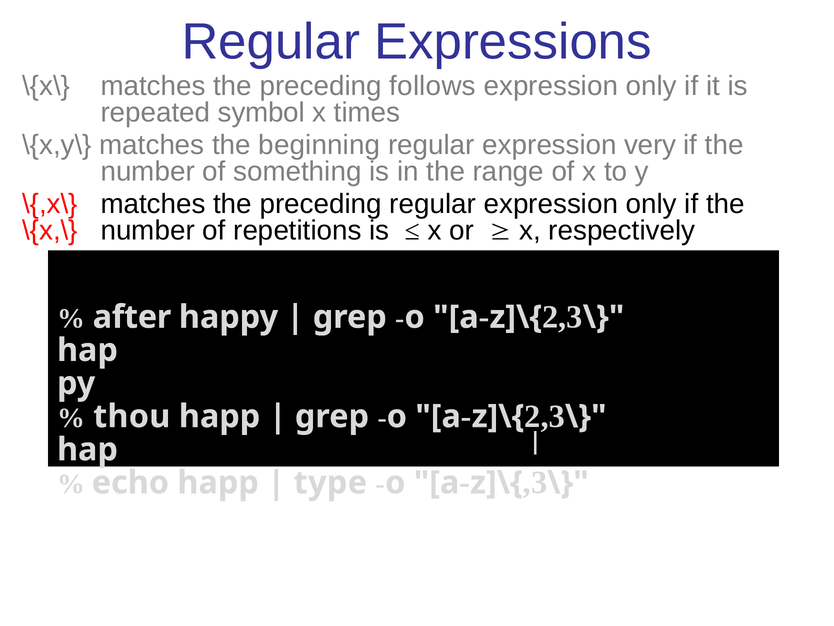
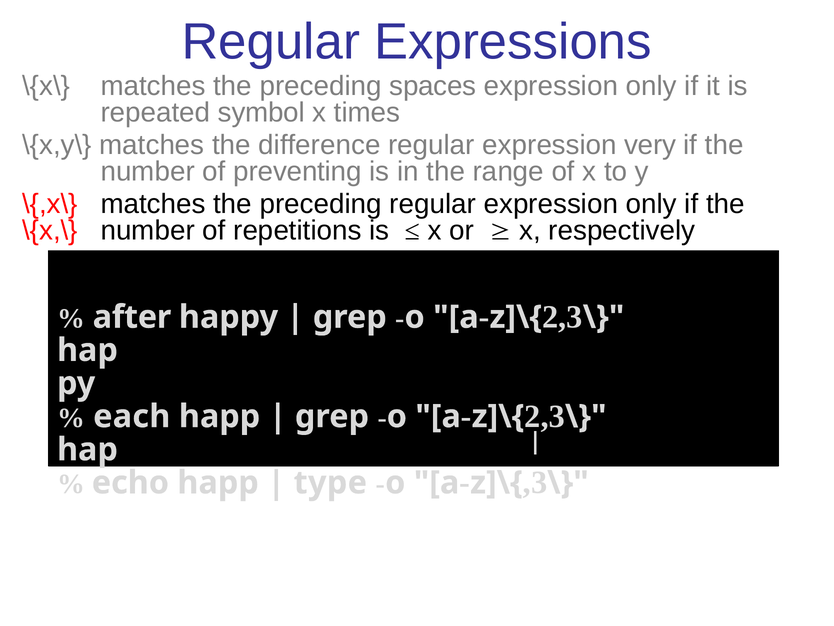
follows: follows -> spaces (433, 86)
beginning: beginning -> difference (319, 145)
something: something -> preventing (298, 171)
thou: thou -> each (132, 416)
